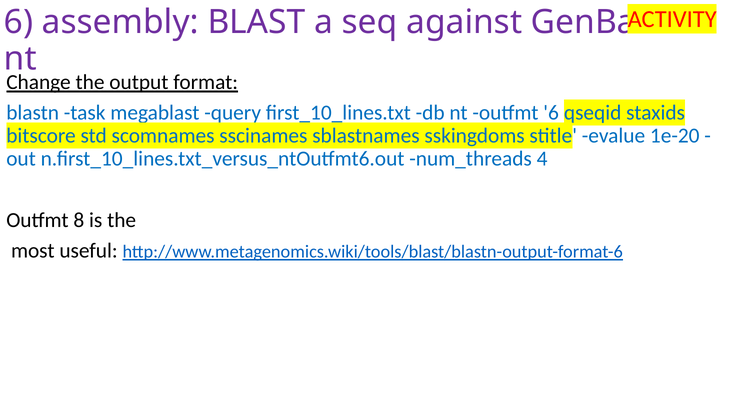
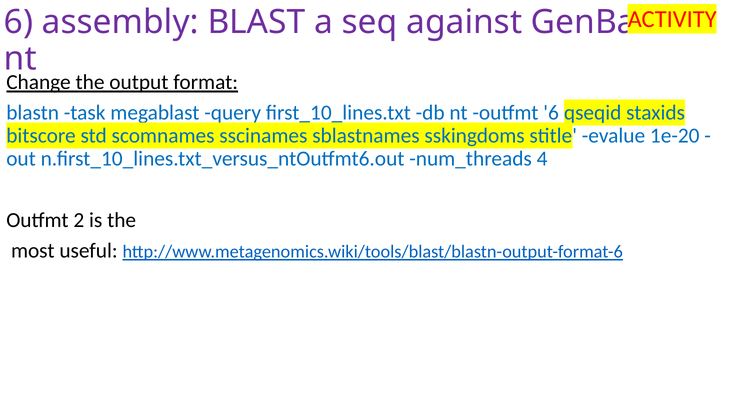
8: 8 -> 2 (79, 220)
